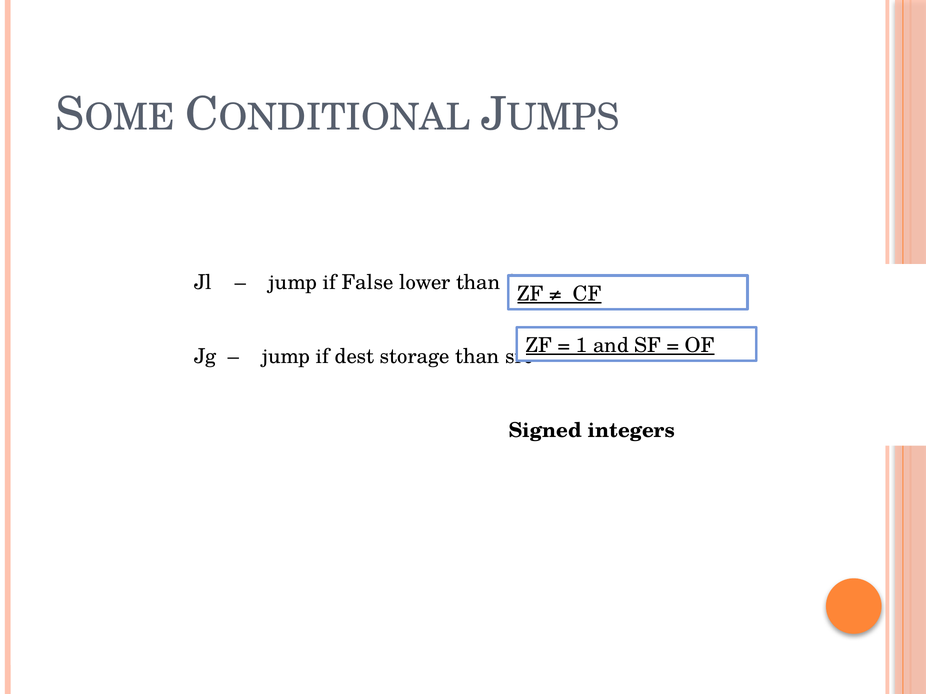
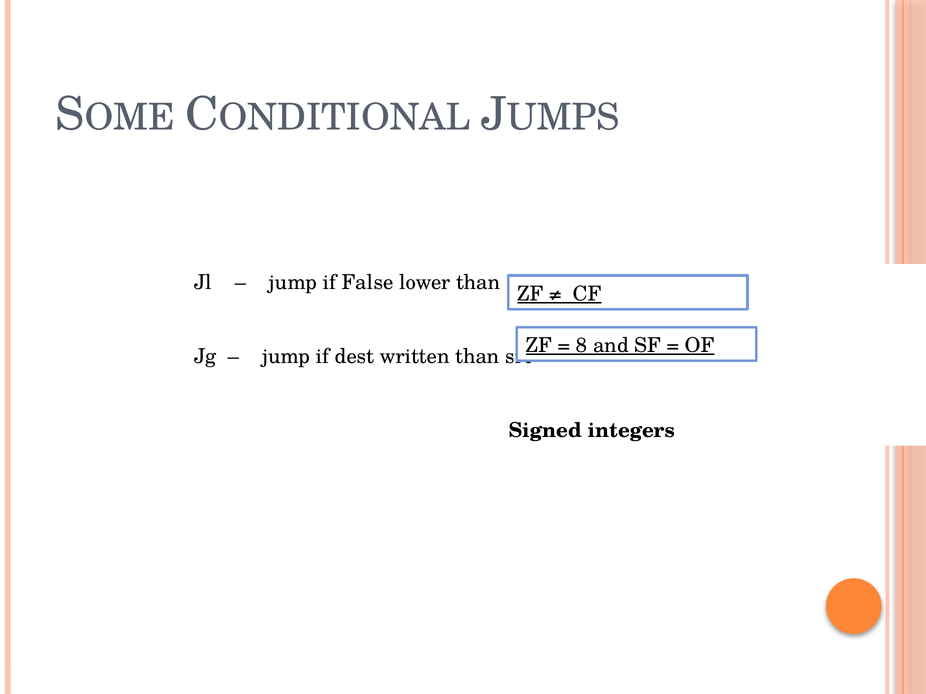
1: 1 -> 8 (582, 346)
storage: storage -> written (415, 357)
